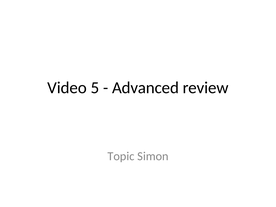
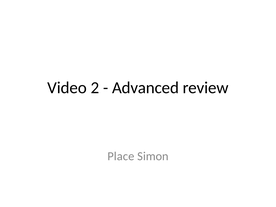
5: 5 -> 2 (95, 88)
Topic: Topic -> Place (121, 156)
